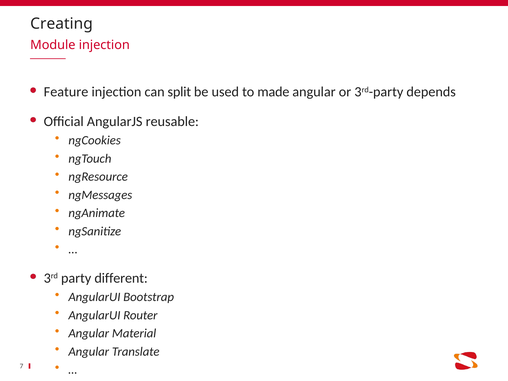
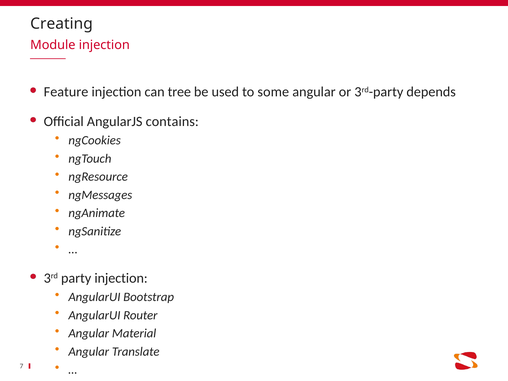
split: split -> tree (179, 92)
made: made -> some (273, 92)
reusable: reusable -> contains (172, 122)
party different: different -> injection (121, 278)
